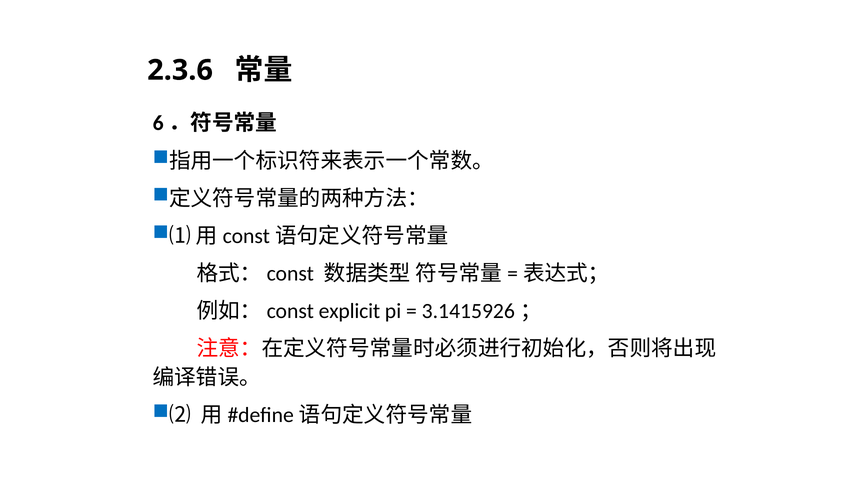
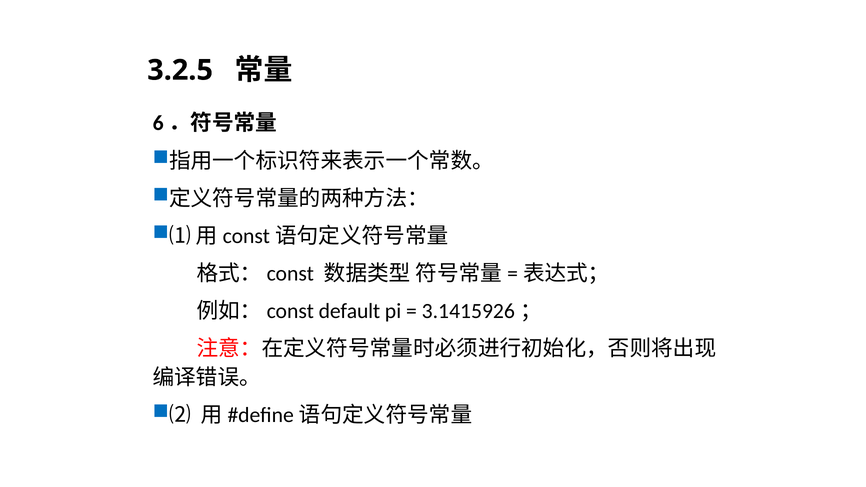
2.3.6: 2.3.6 -> 3.2.5 (180, 70)
explicit: explicit -> default (349, 311)
